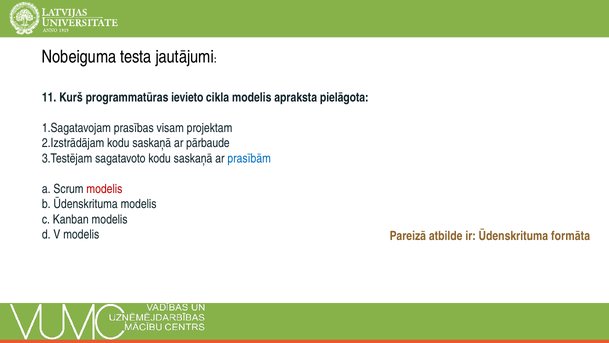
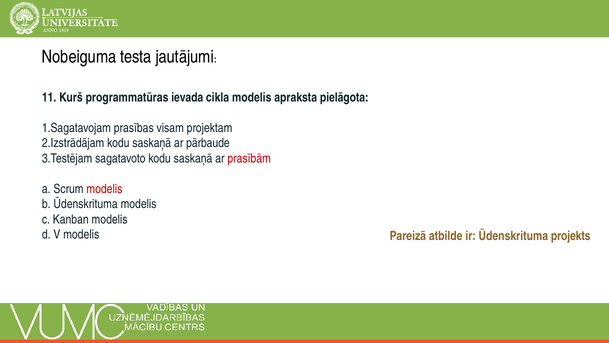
ievieto: ievieto -> ievada (187, 97)
prasībām colour: blue -> red (249, 158)
formāta: formāta -> projekts (571, 236)
